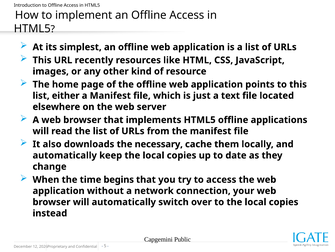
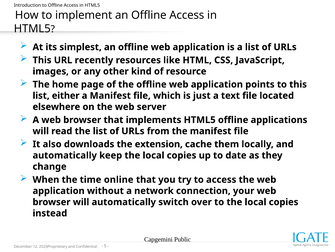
necessary: necessary -> extension (159, 144)
begins: begins -> online (119, 179)
